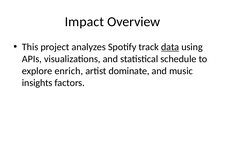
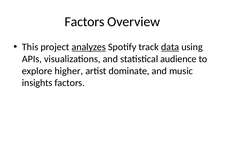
Impact: Impact -> Factors (84, 22)
analyzes underline: none -> present (89, 47)
schedule: schedule -> audience (178, 59)
enrich: enrich -> higher (69, 71)
